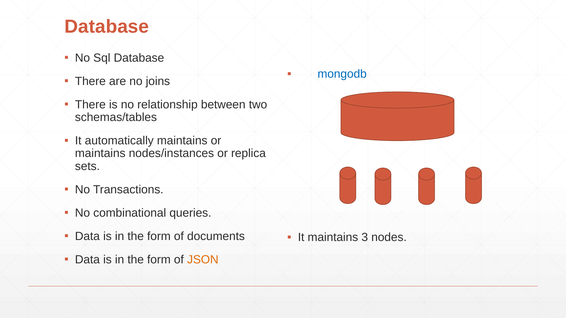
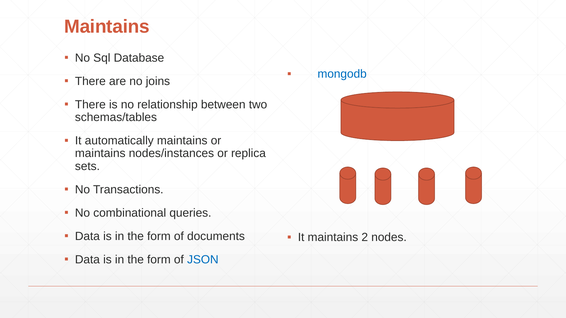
Database: Database -> Maintains (107, 27)
3: 3 -> 2 (365, 238)
JSON colour: orange -> blue (203, 260)
